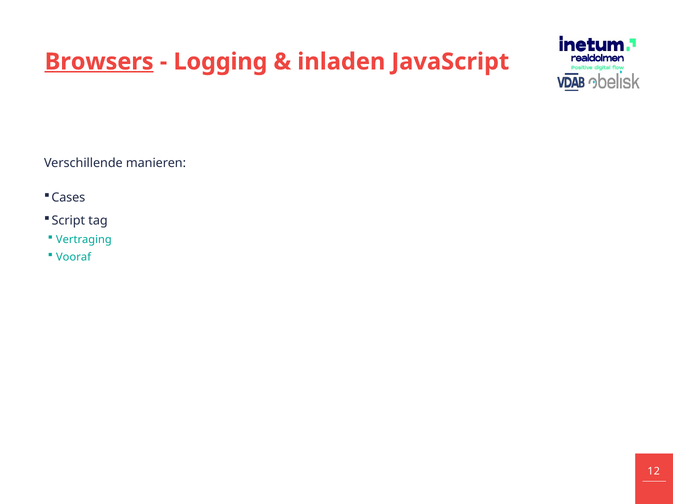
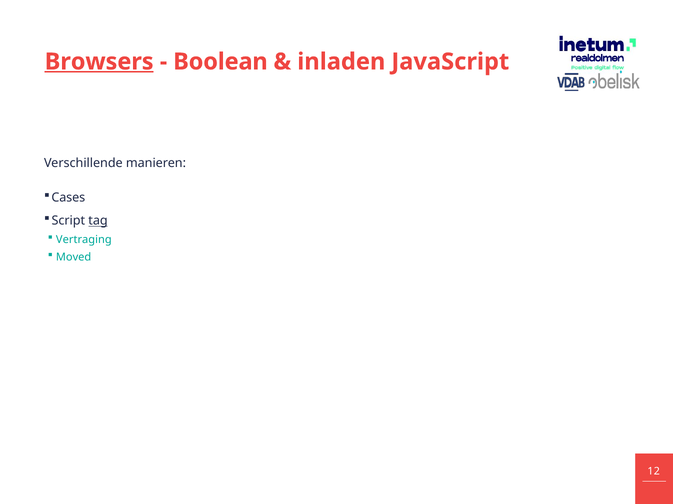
Logging: Logging -> Boolean (220, 62)
tag underline: none -> present (98, 221)
Vooraf: Vooraf -> Moved (74, 258)
